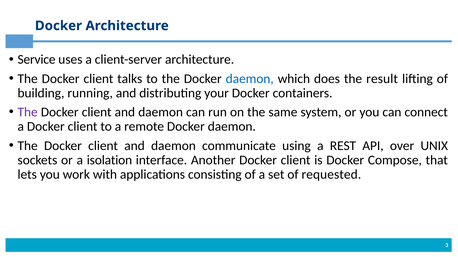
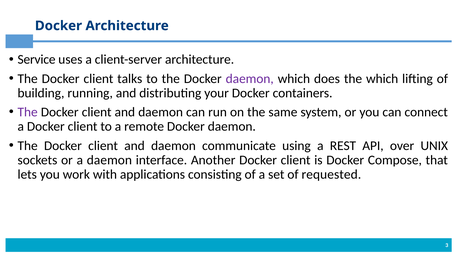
daemon colour: blue -> purple (250, 79)
the result: result -> which (382, 79)
a isolation: isolation -> daemon (109, 160)
